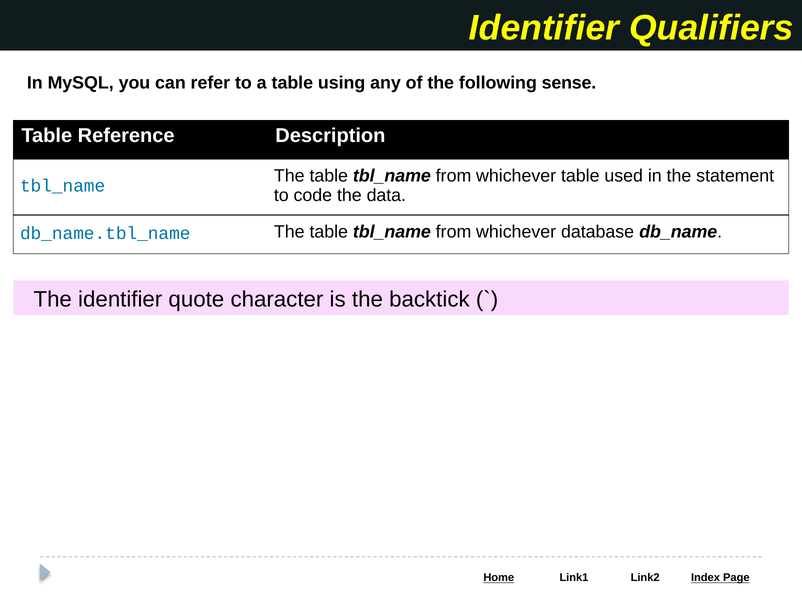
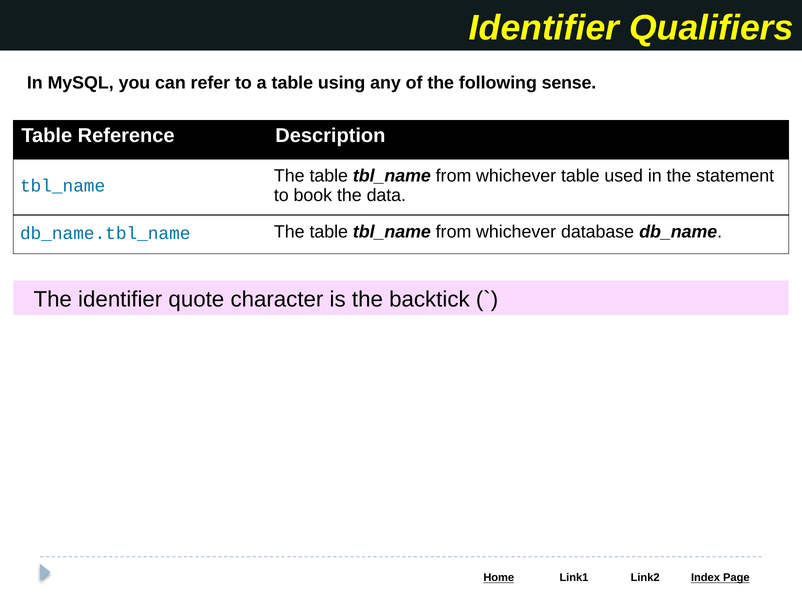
code: code -> book (313, 196)
